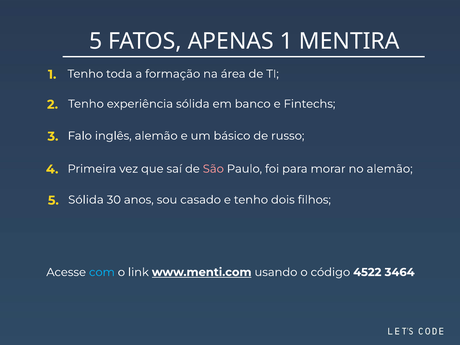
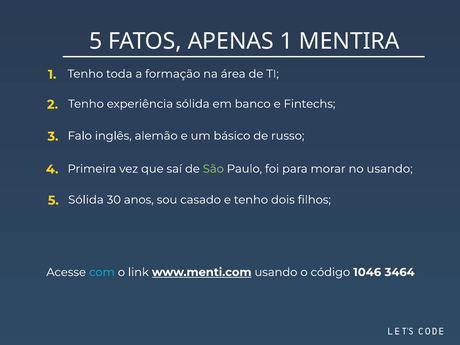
São colour: pink -> light green (213, 169)
no alemão: alemão -> usando (390, 169)
4522: 4522 -> 1046 (367, 272)
